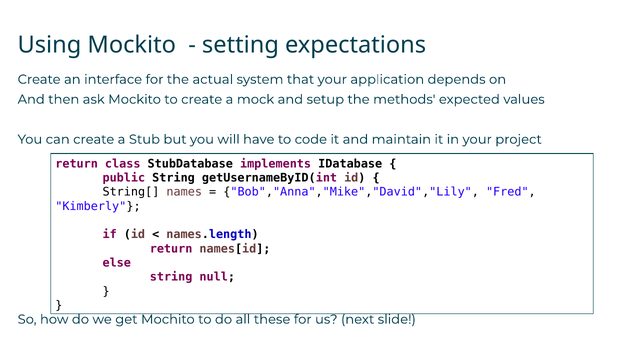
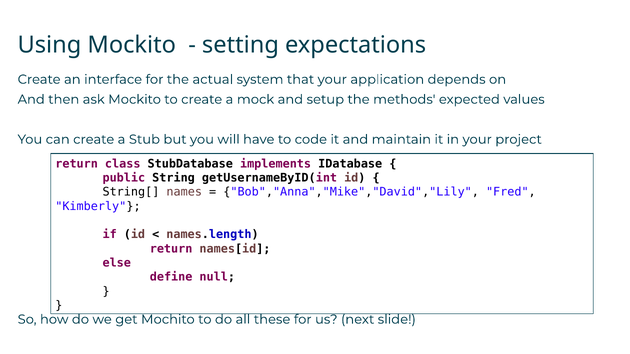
string: string -> define (171, 277)
